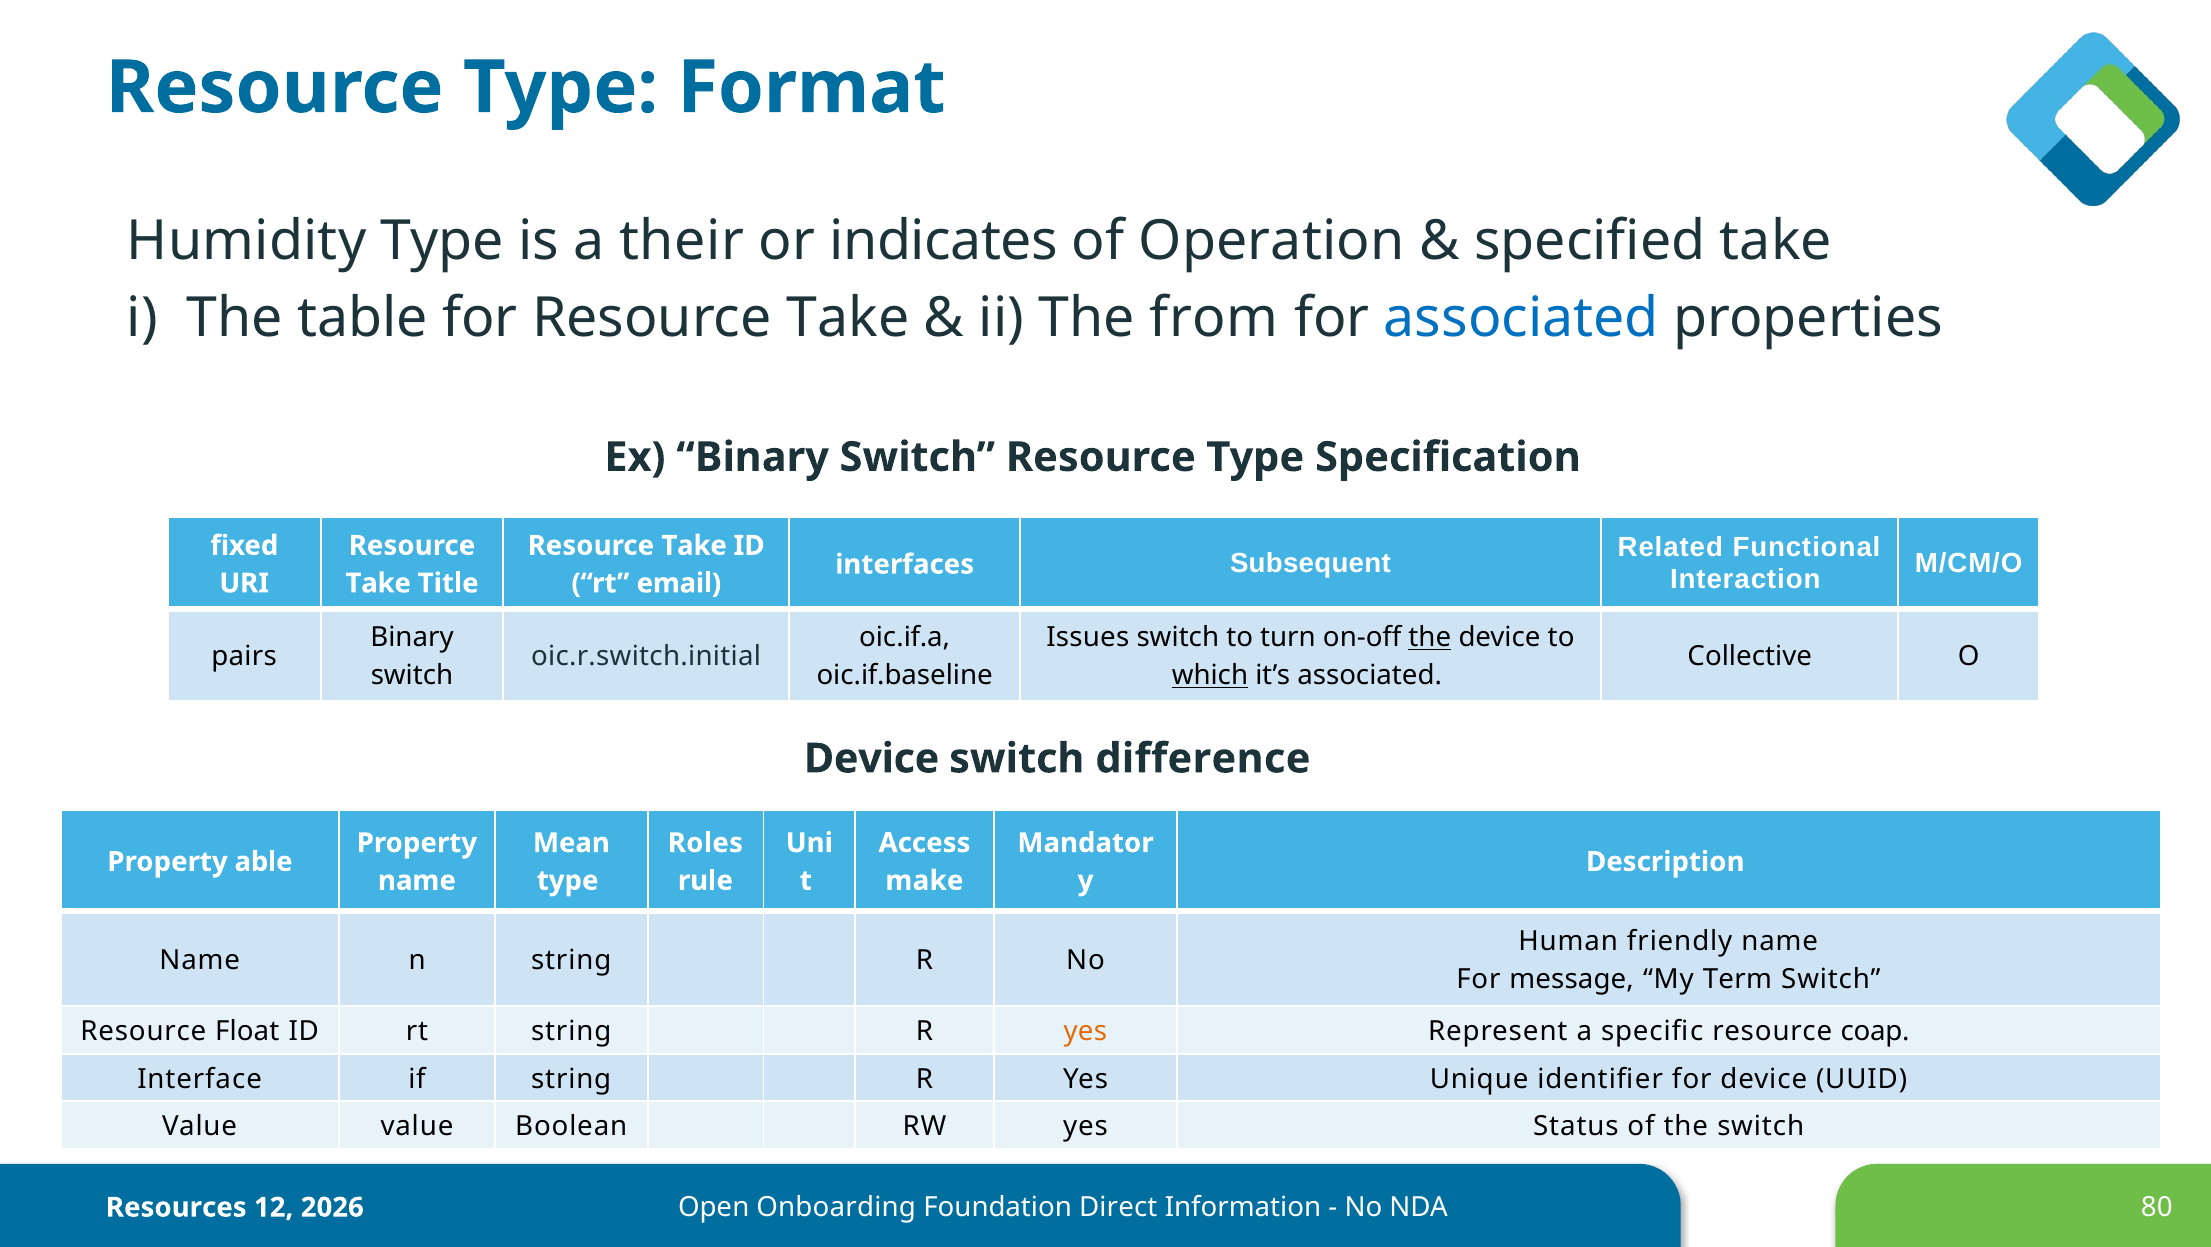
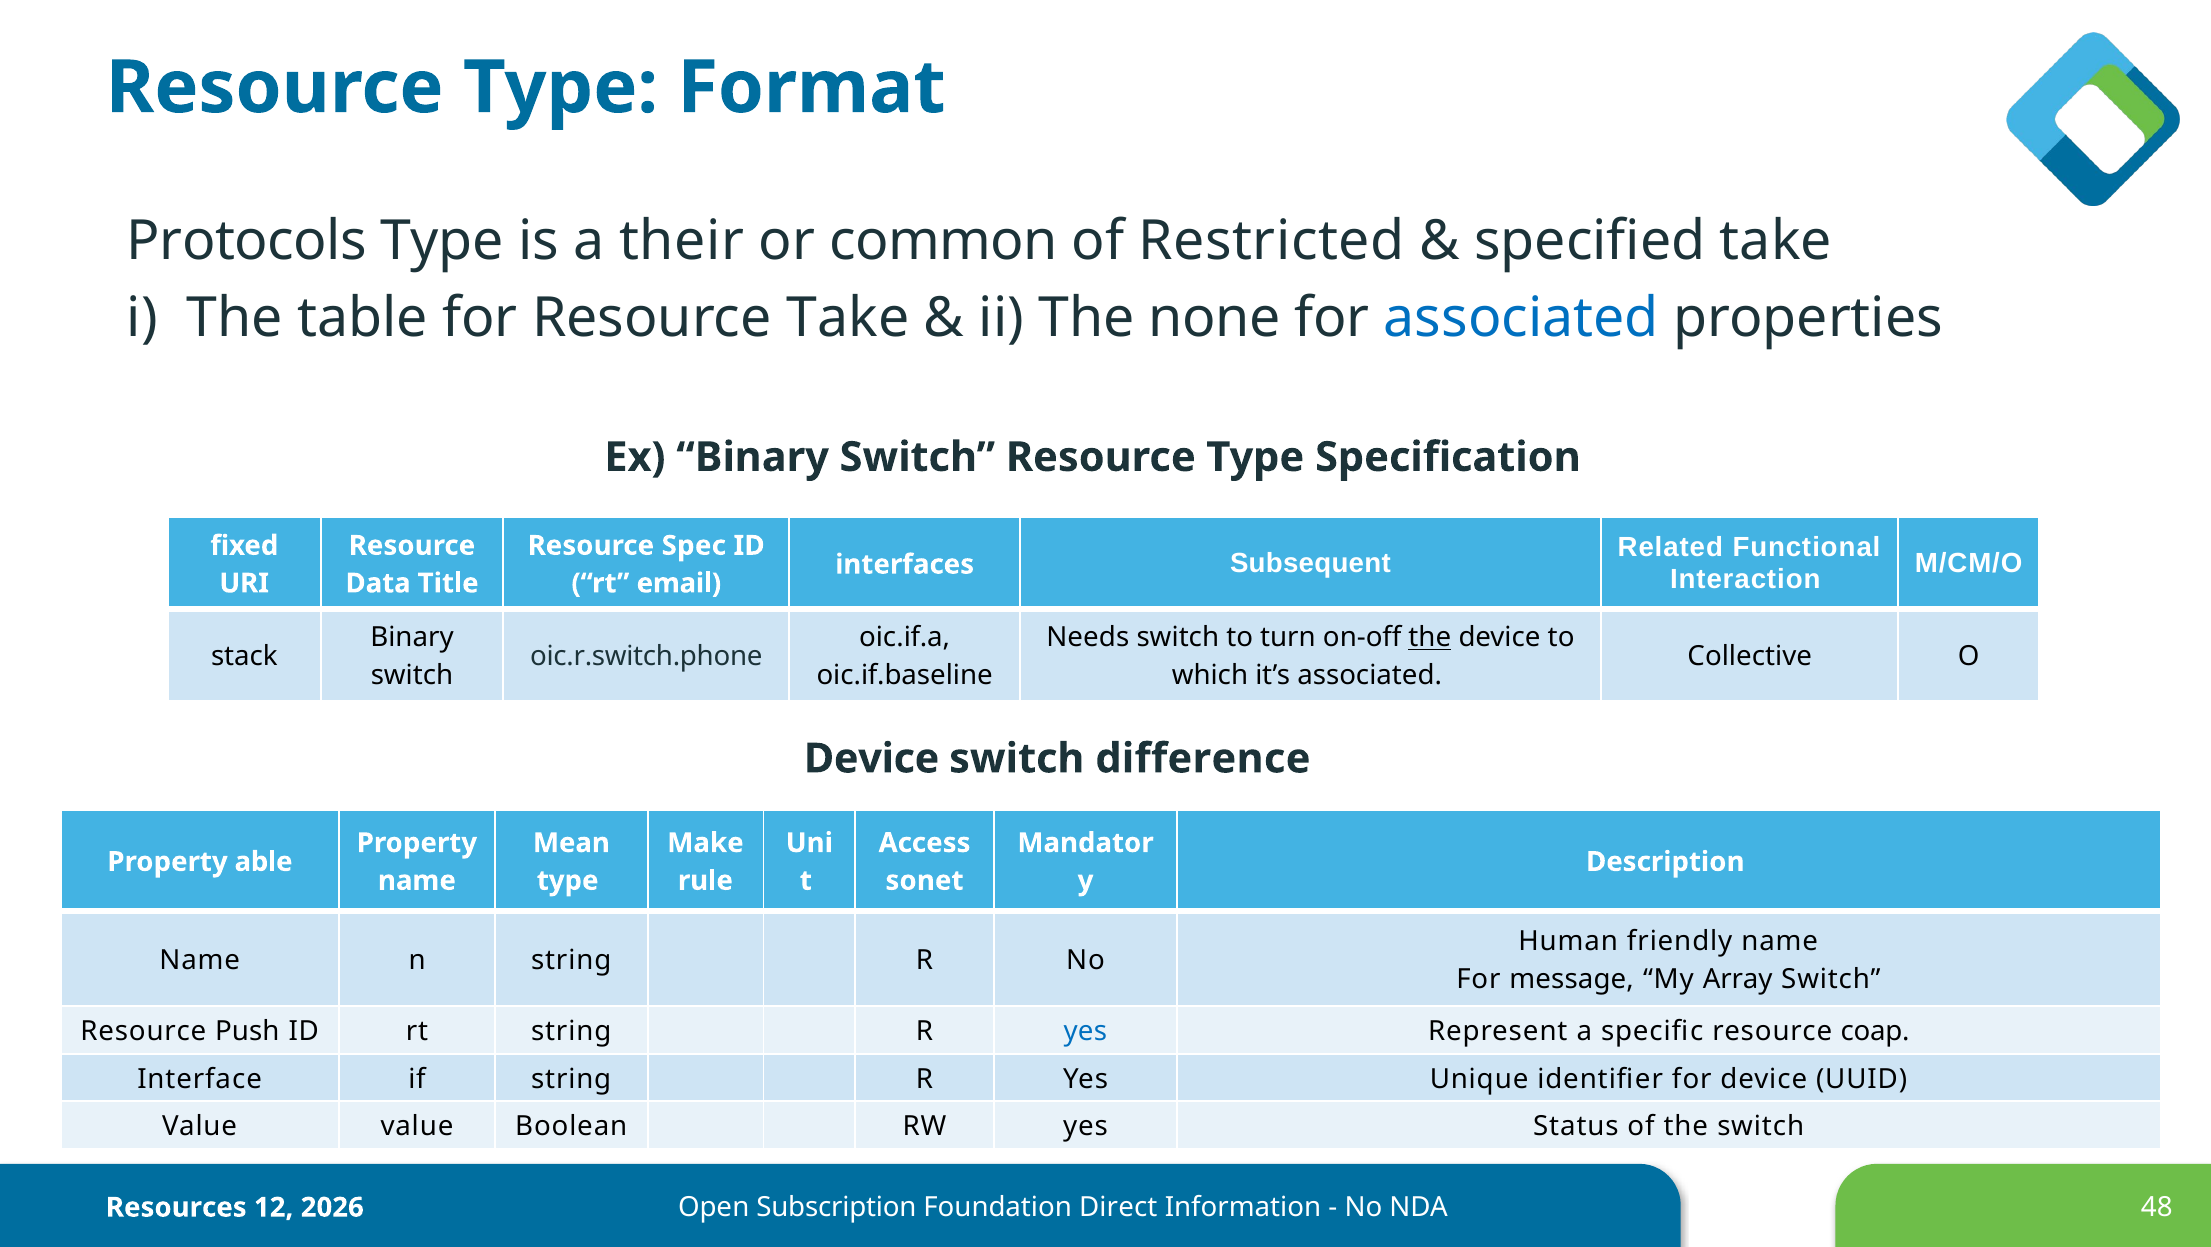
Humidity: Humidity -> Protocols (247, 241)
indicates: indicates -> common (944, 241)
Operation: Operation -> Restricted (1272, 241)
from: from -> none (1215, 318)
Take: Take -> Spec (694, 546)
Take: Take -> Data (378, 583)
Issues: Issues -> Needs (1088, 638)
pairs: pairs -> stack (244, 656)
oic.r.switch.initial: oic.r.switch.initial -> oic.r.switch.phone (646, 656)
which underline: present -> none (1210, 675)
Roles: Roles -> Make (705, 843)
make: make -> sonet (925, 880)
Term: Term -> Array (1738, 979)
Float: Float -> Push (247, 1031)
yes colour: orange -> blue (1085, 1031)
Onboarding: Onboarding -> Subscription (836, 1207)
80: 80 -> 48 (2157, 1207)
